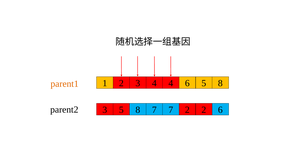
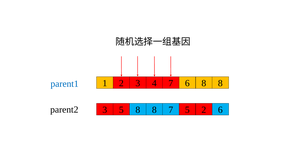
4 4: 4 -> 7 (171, 83)
6 5: 5 -> 8 (204, 83)
parent1 colour: orange -> blue (65, 84)
5 8 7: 7 -> 8 (154, 110)
7 2: 2 -> 5 (187, 110)
